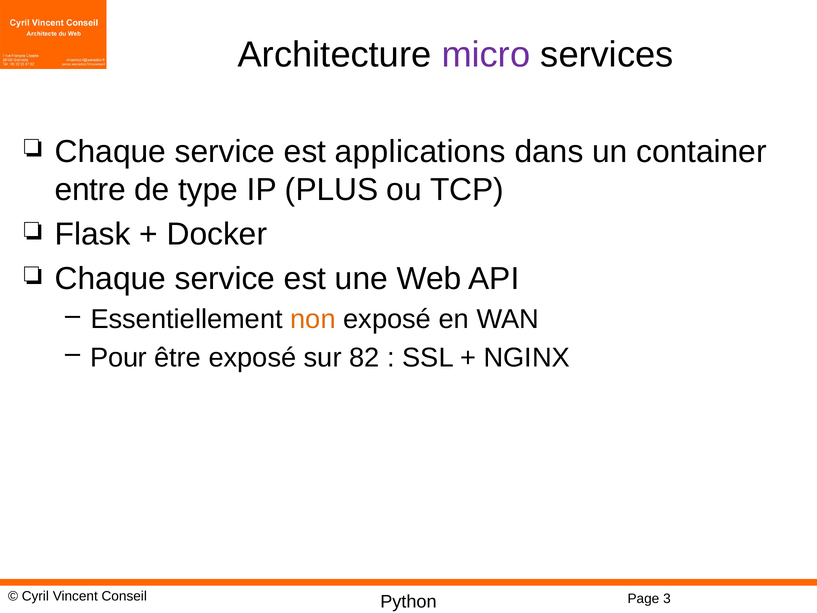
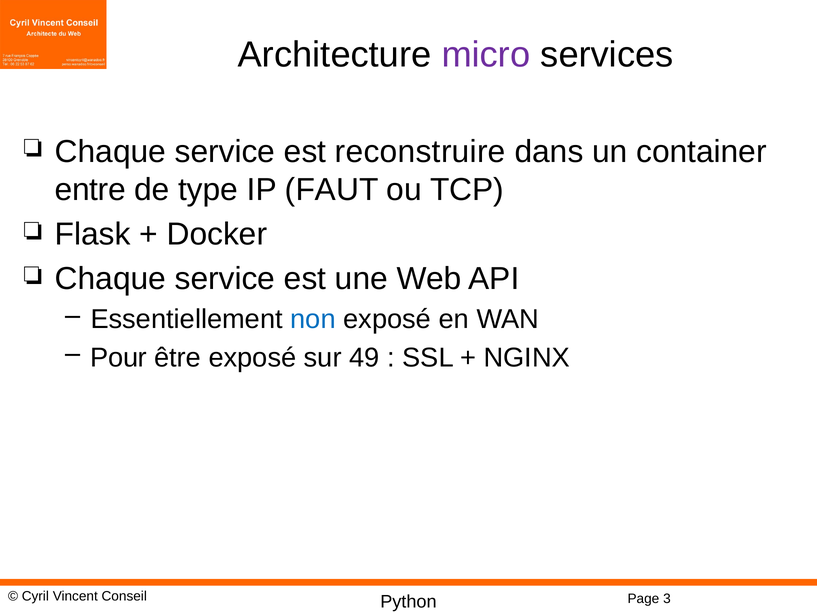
applications: applications -> reconstruire (420, 152)
PLUS: PLUS -> FAUT (332, 190)
non colour: orange -> blue (313, 319)
82: 82 -> 49 (364, 357)
